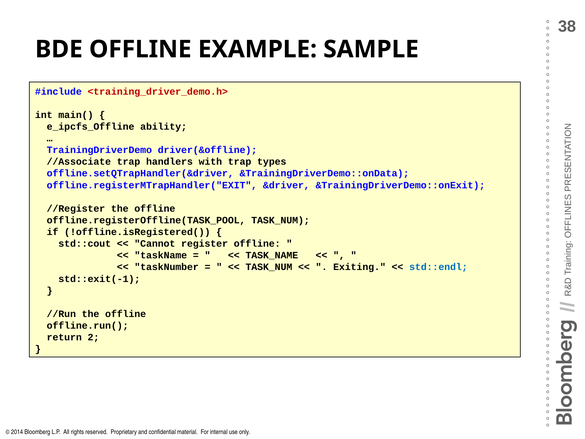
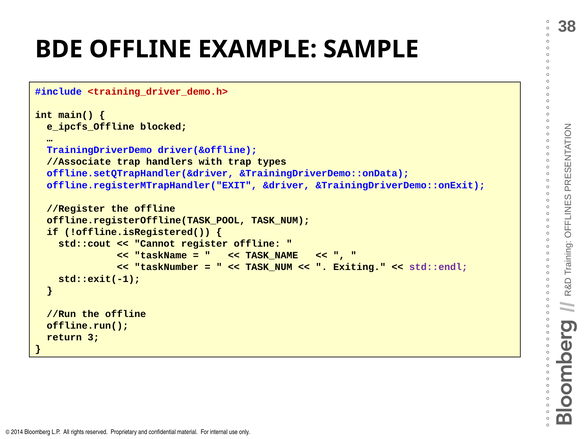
ability: ability -> blocked (164, 127)
std::endl colour: blue -> purple (438, 267)
2: 2 -> 3 (93, 337)
